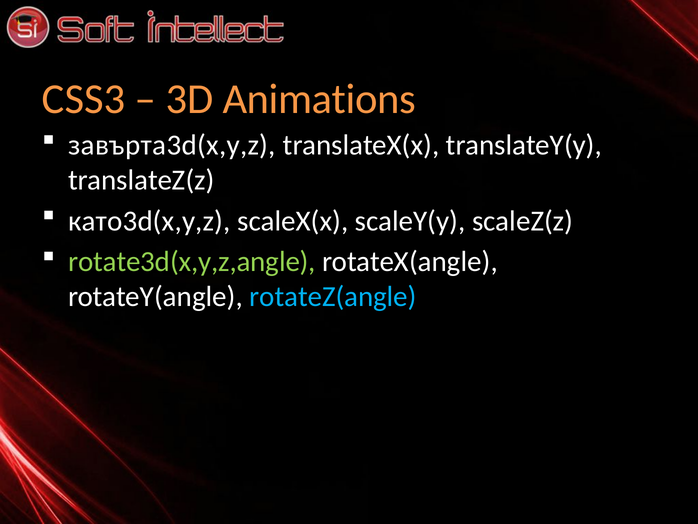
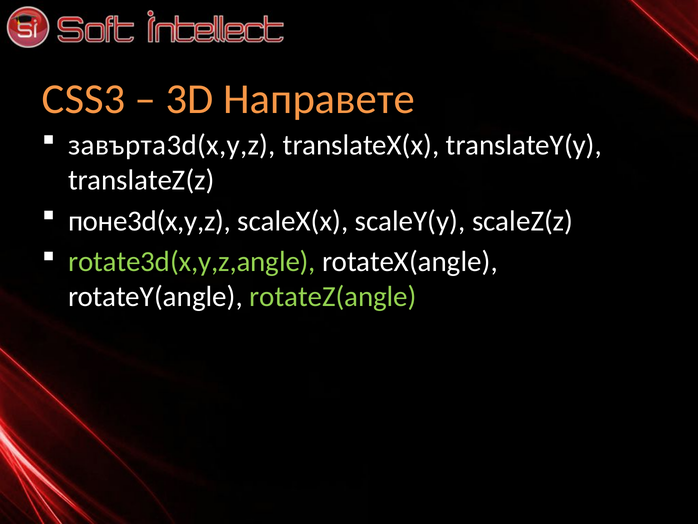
Animations: Animations -> Направете (319, 99)
като3d(x,y,z: като3d(x,y,z -> поне3d(x,y,z (150, 221)
rotateZ(angle colour: light blue -> light green (333, 296)
